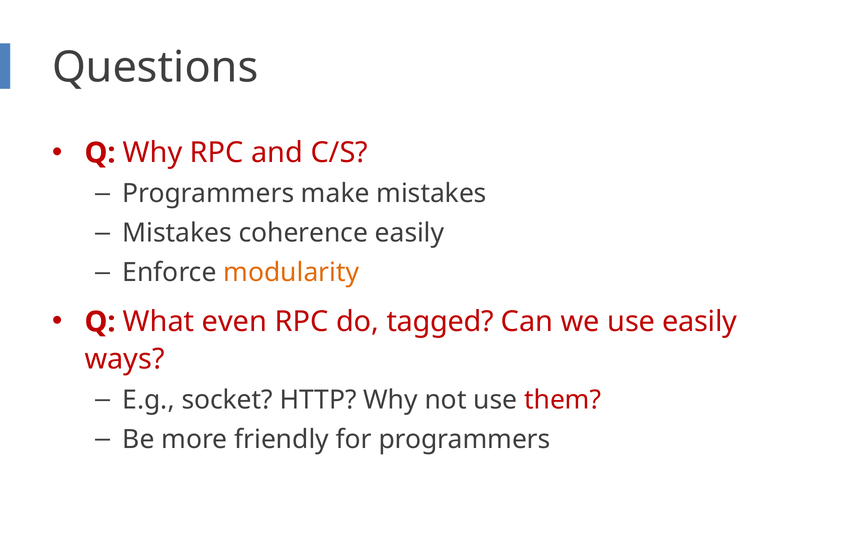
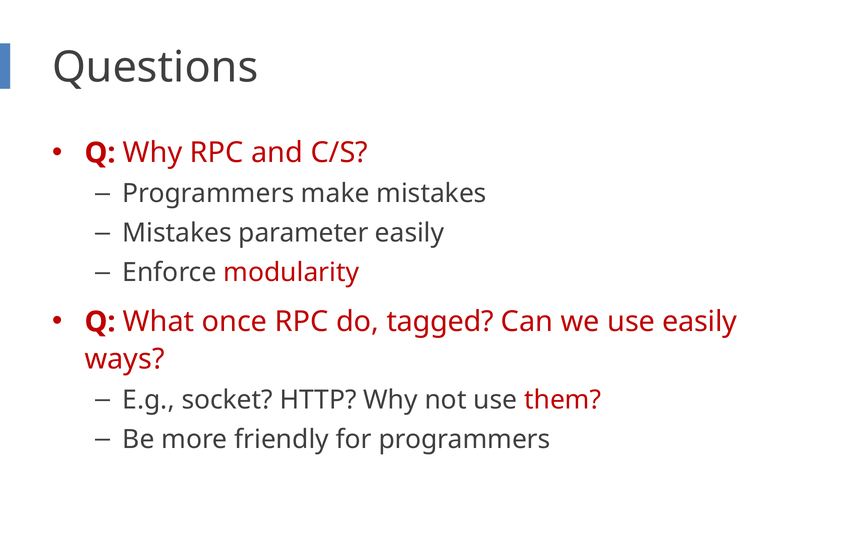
coherence: coherence -> parameter (303, 233)
modularity colour: orange -> red (291, 273)
even: even -> once (235, 322)
